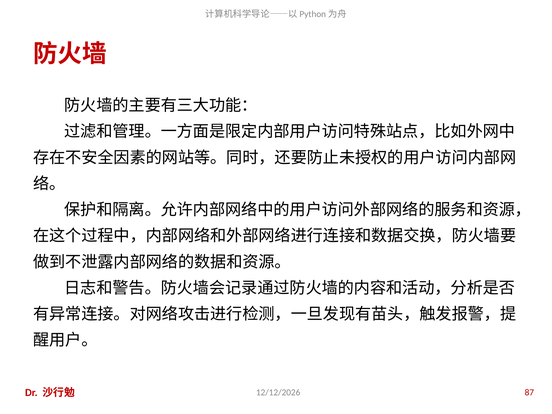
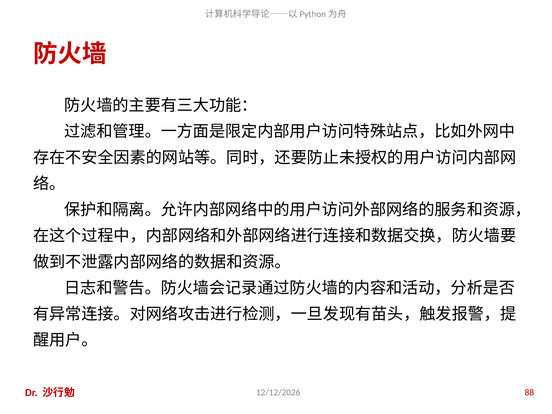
87: 87 -> 88 (529, 392)
